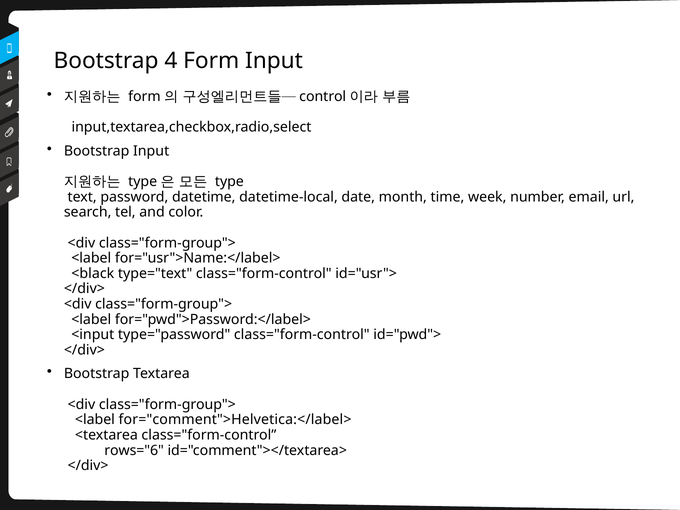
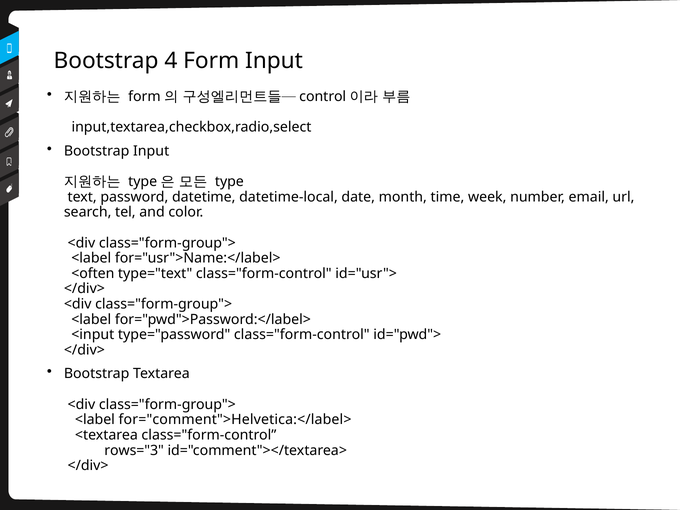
<black: <black -> <often (93, 273)
rows="6: rows="6 -> rows="3 (134, 450)
